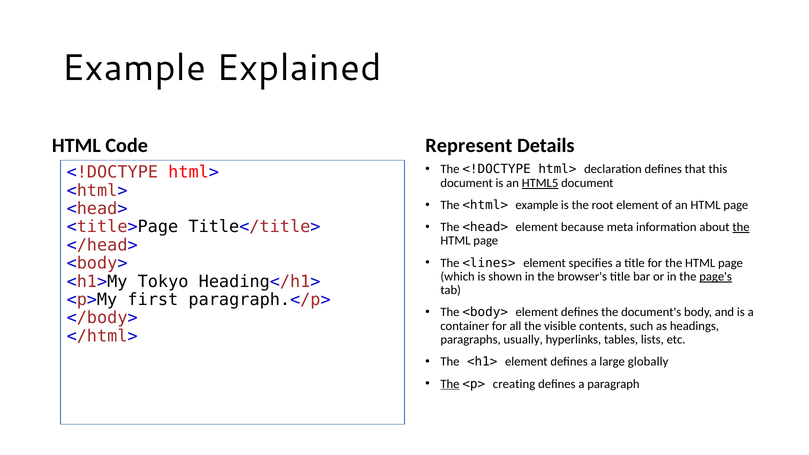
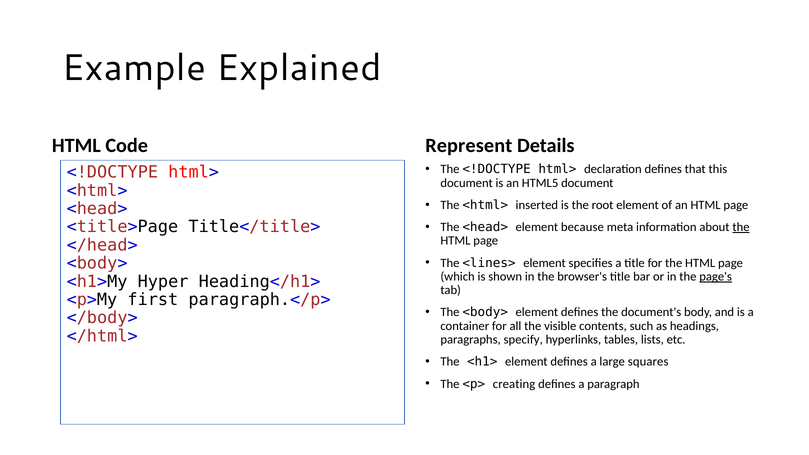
HTML5 underline: present -> none (540, 183)
<html> example: example -> inserted (537, 205)
Tokyo: Tokyo -> Hyper (163, 282)
usually: usually -> specify (523, 340)
globally: globally -> squares (648, 362)
The underline: present -> none (450, 384)
